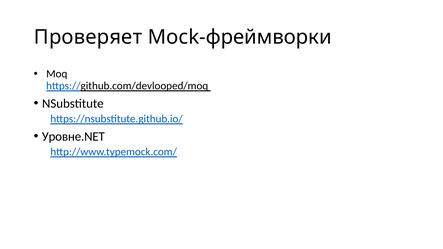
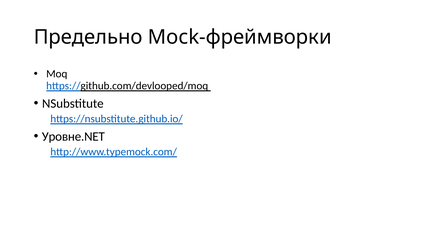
Проверяет: Проверяет -> Предельно (88, 37)
